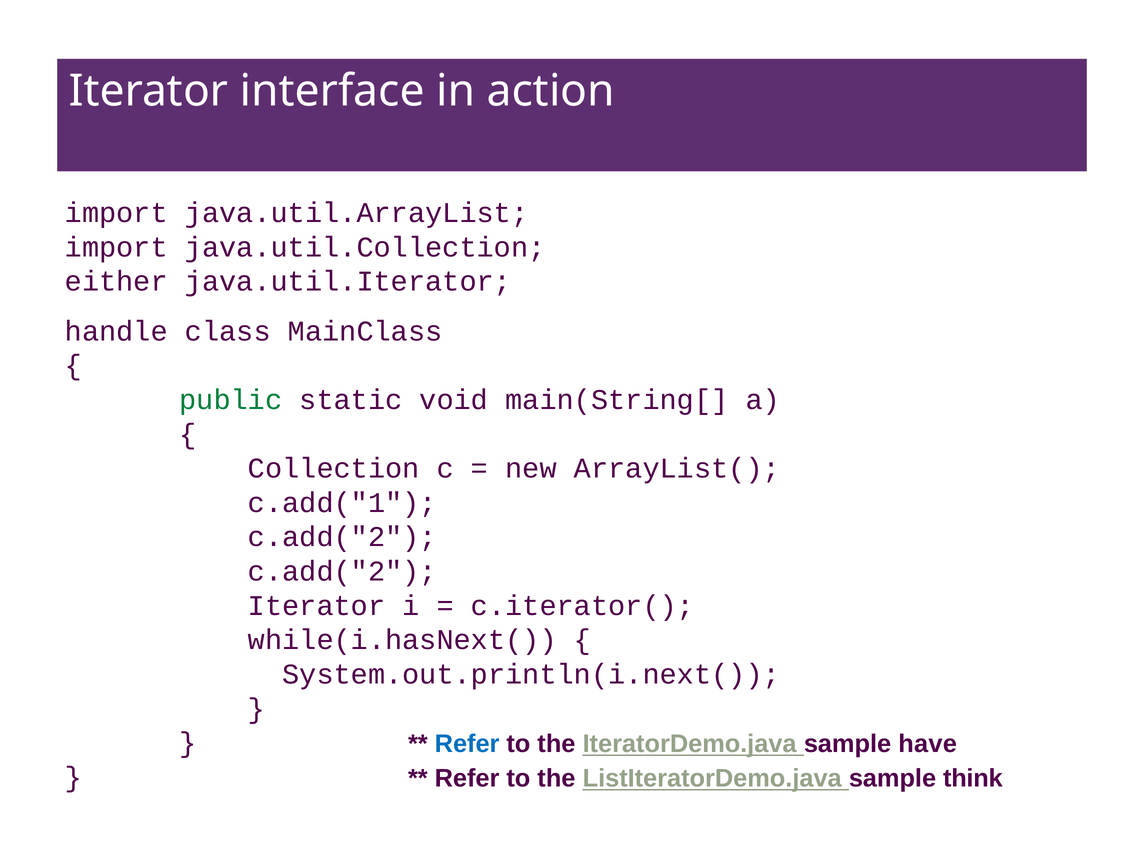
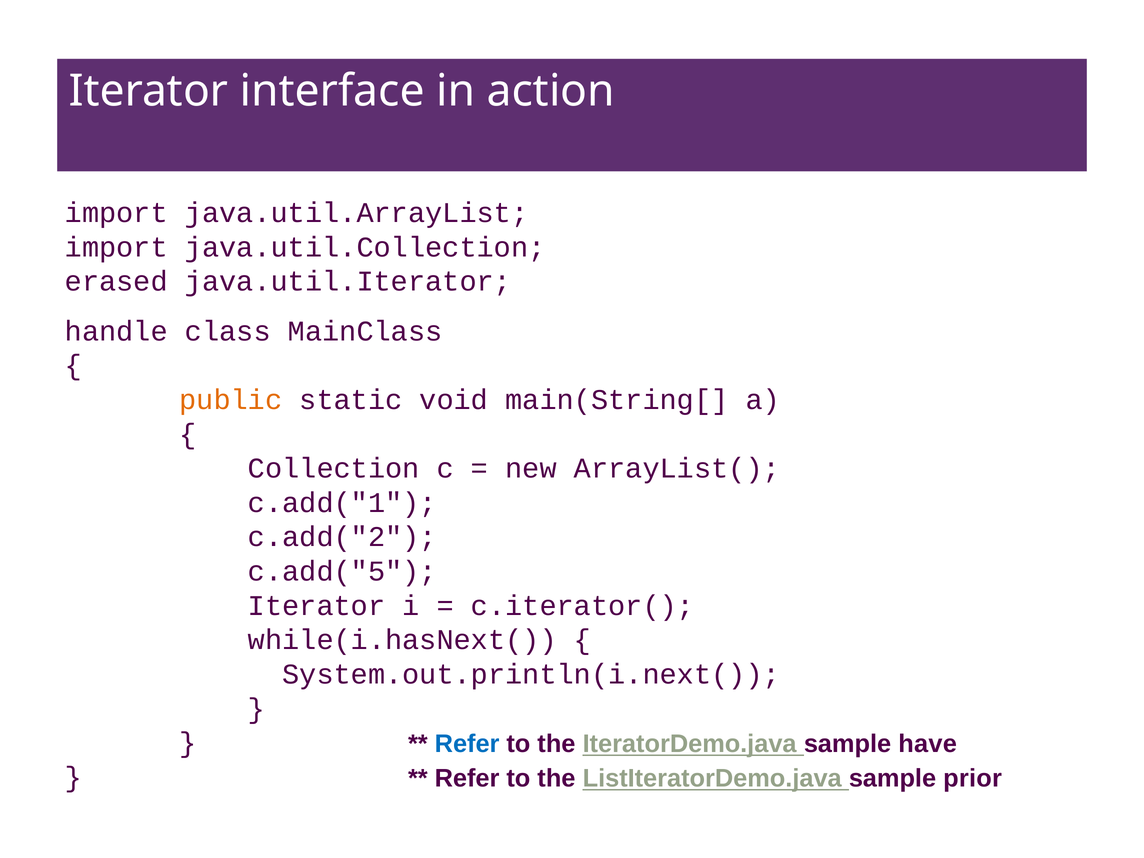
either: either -> erased (116, 282)
public colour: green -> orange (231, 400)
c.add("2: c.add("2 -> c.add("5 (342, 571)
think: think -> prior (973, 778)
